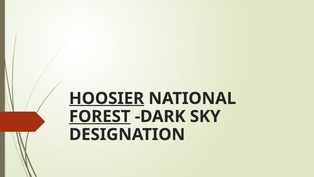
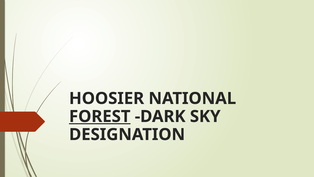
HOOSIER underline: present -> none (107, 98)
